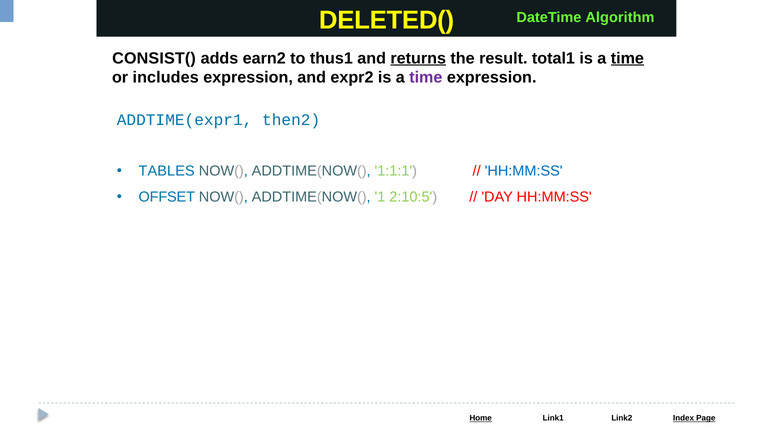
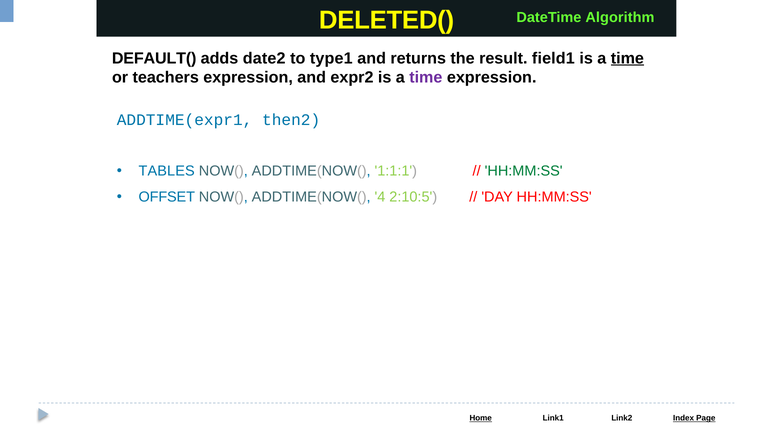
CONSIST(: CONSIST( -> DEFAULT( (154, 58)
earn2: earn2 -> date2 (264, 58)
thus1: thus1 -> type1 (331, 58)
returns underline: present -> none (418, 58)
total1: total1 -> field1 (553, 58)
includes: includes -> teachers (166, 78)
HH:MM:SS colour: blue -> green (524, 171)
1: 1 -> 4 (380, 197)
